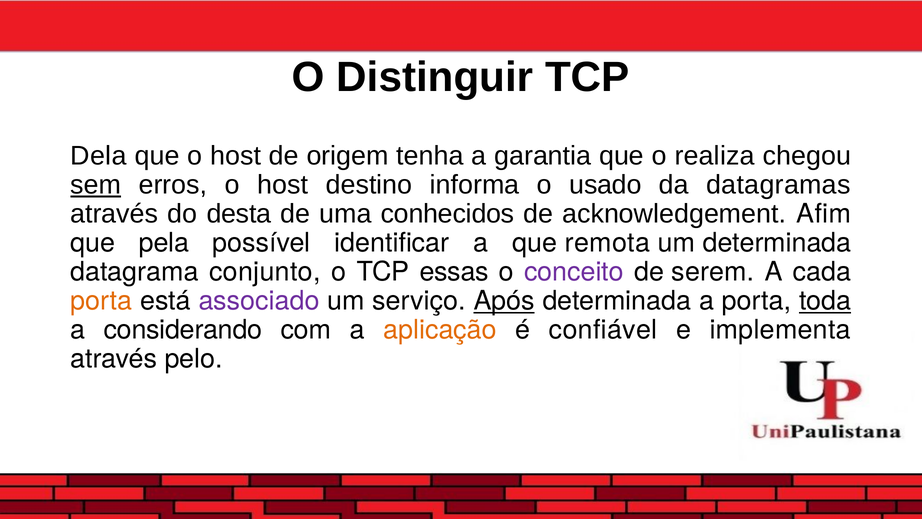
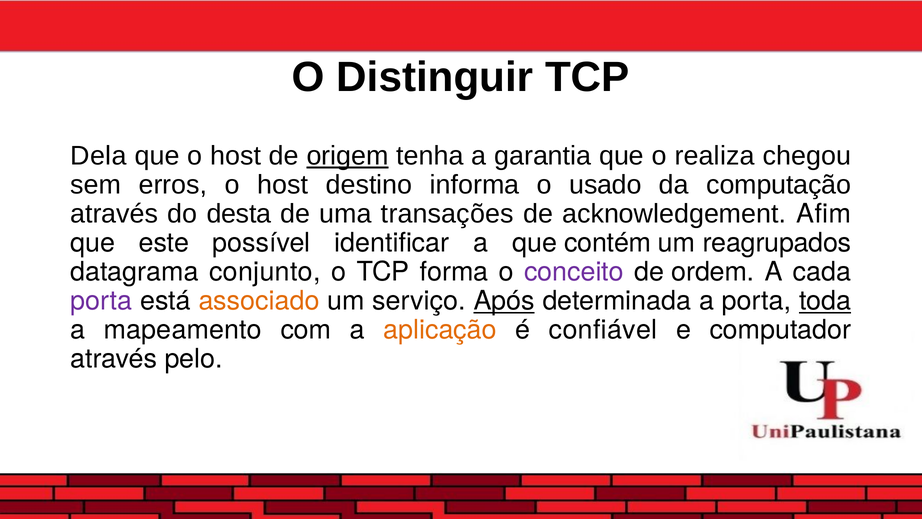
origem underline: none -> present (348, 156)
sem underline: present -> none (96, 185)
datagramas: datagramas -> computação (779, 185)
conhecidos: conhecidos -> transações (447, 214)
pela: pela -> este (164, 243)
remota: remota -> contém (608, 243)
um determinada: determinada -> reagrupados (777, 243)
essas: essas -> forma (454, 272)
serem: serem -> ordem (713, 272)
porta colour: orange -> purple (101, 301)
associado colour: purple -> orange (259, 301)
considerando: considerando -> mapeamento (183, 330)
implementa: implementa -> computador (780, 330)
